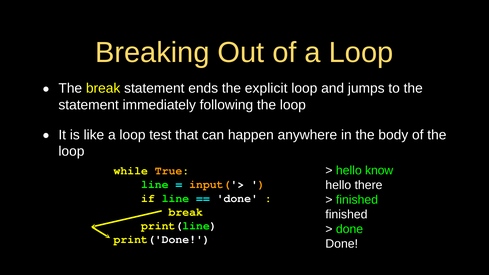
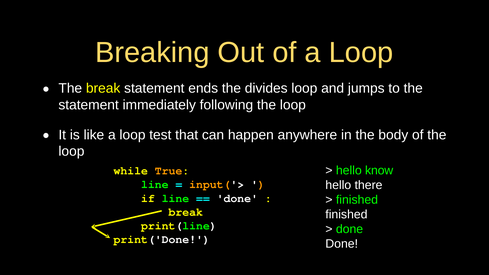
explicit: explicit -> divides (266, 88)
